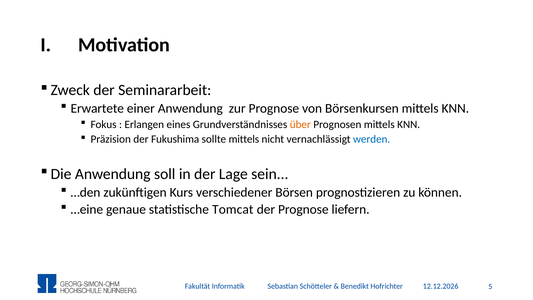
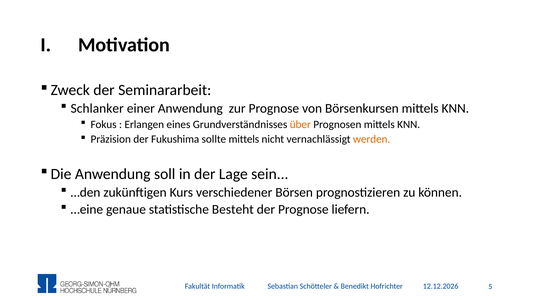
Erwartete: Erwartete -> Schlanker (97, 108)
werden colour: blue -> orange (372, 139)
Tomcat: Tomcat -> Besteht (233, 209)
